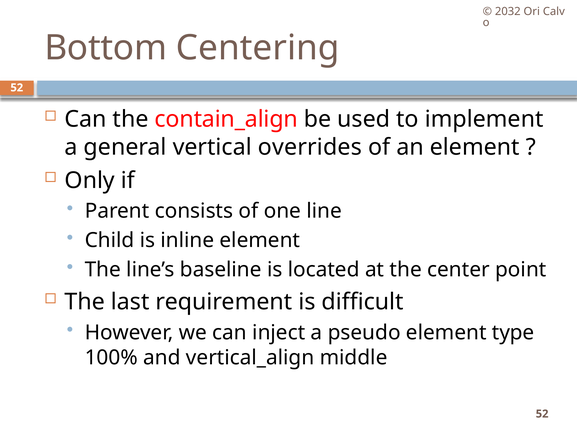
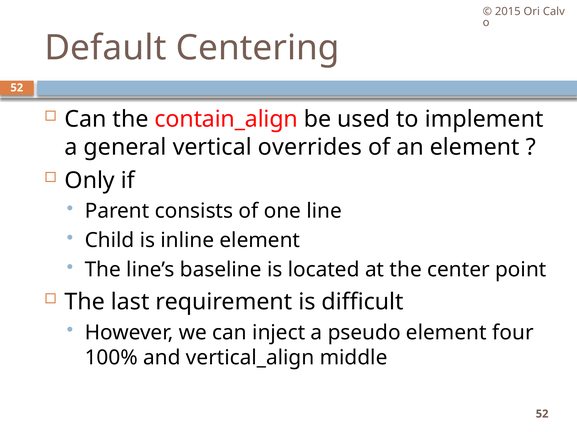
2032: 2032 -> 2015 (508, 11)
Bottom: Bottom -> Default (105, 48)
type: type -> four (513, 333)
